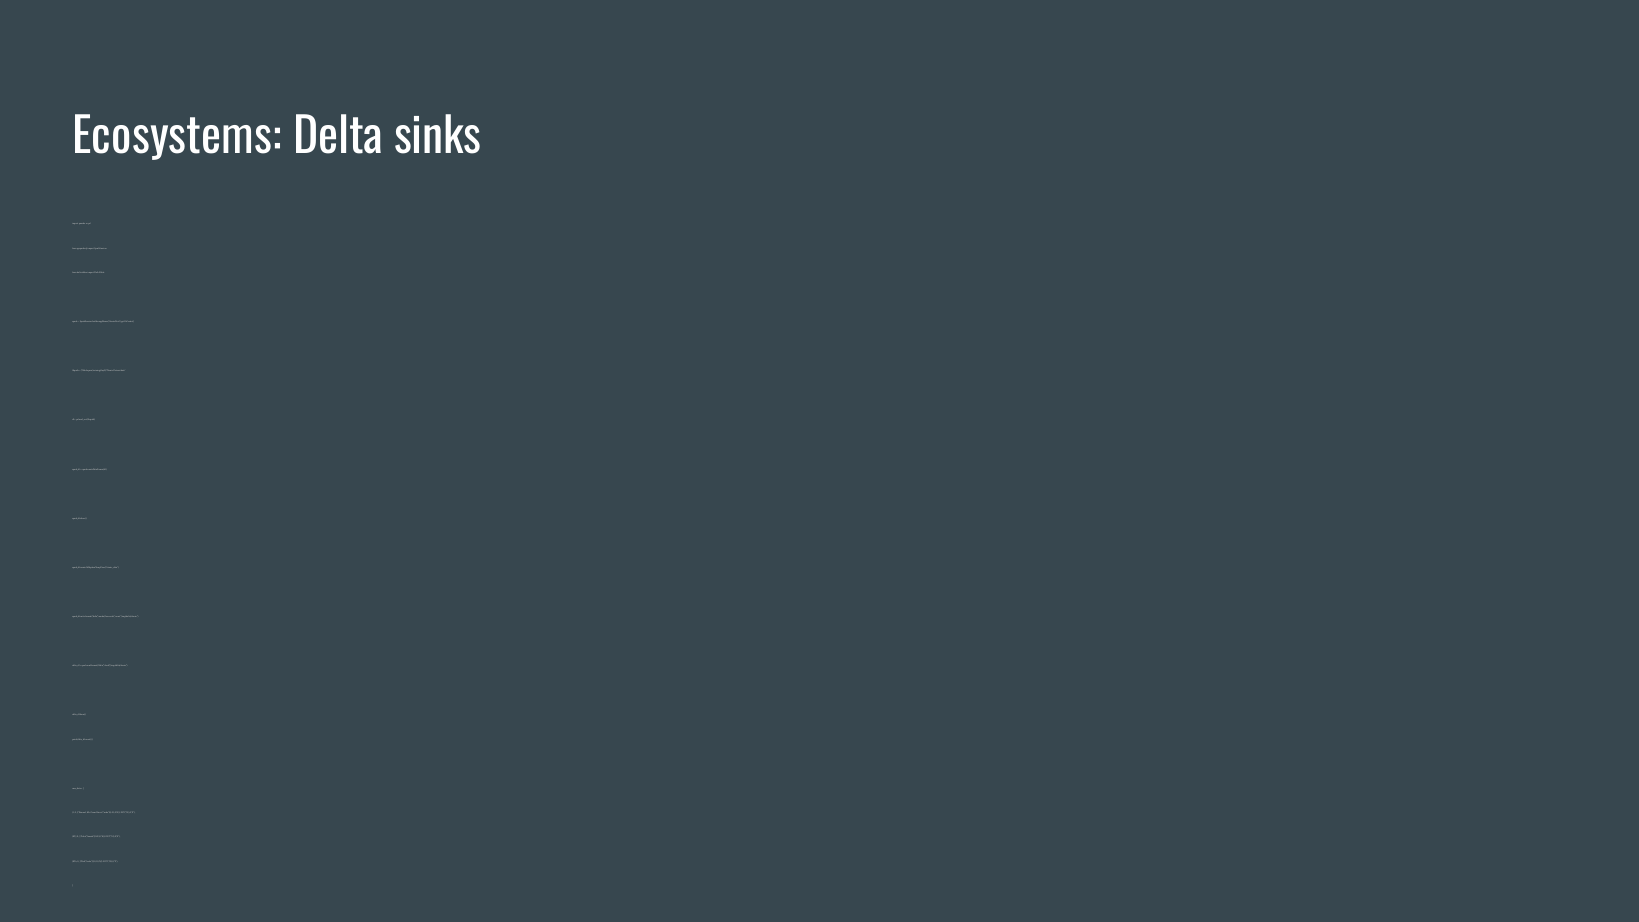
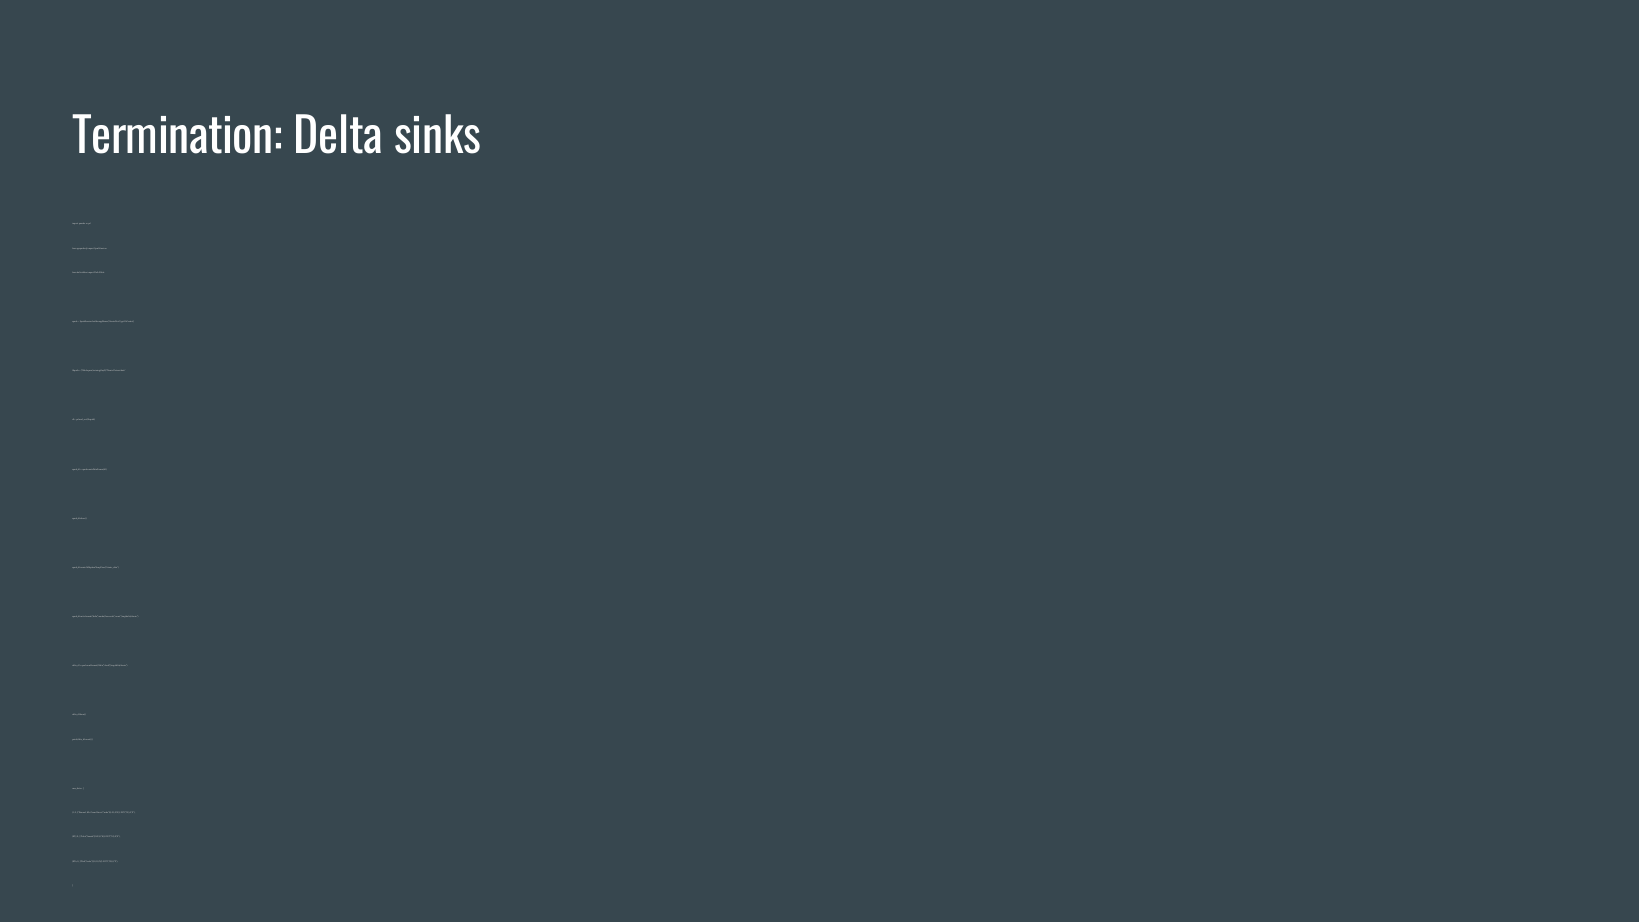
Ecosystems: Ecosystems -> Termination (177, 137)
